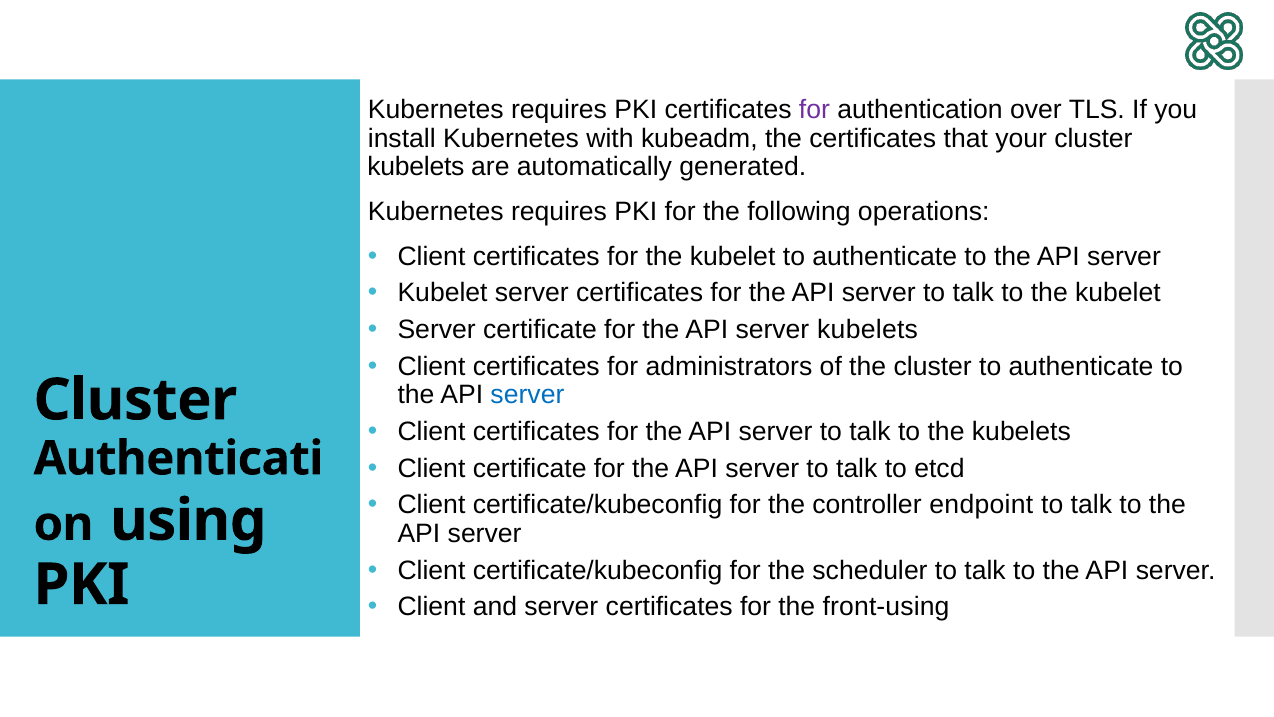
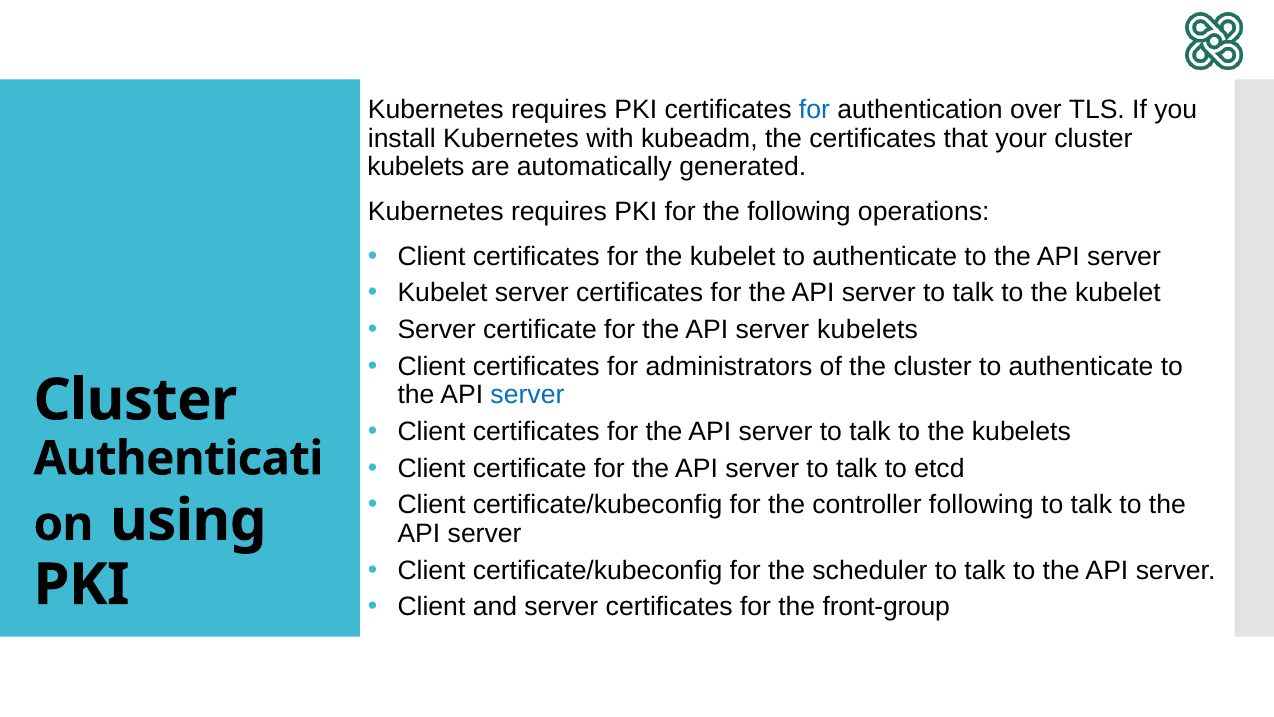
for colour: purple -> blue (814, 110)
controller endpoint: endpoint -> following (981, 505)
front-using: front-using -> front-group (886, 607)
